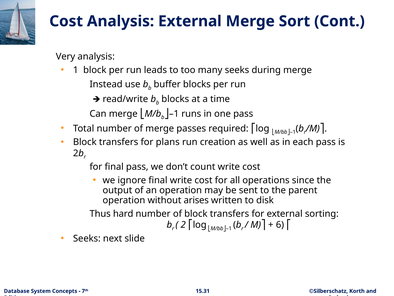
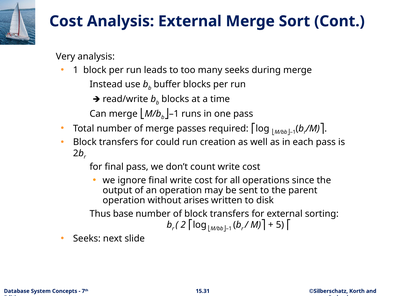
plans: plans -> could (168, 142)
hard: hard -> base (123, 213)
6: 6 -> 5 (280, 225)
